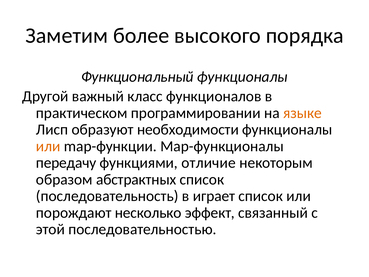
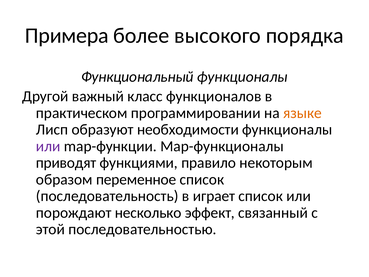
Заметим: Заметим -> Примера (67, 36)
или colour: orange -> purple (48, 146)
передачу: передачу -> приводят (66, 163)
отличие: отличие -> правило (209, 163)
абстрактных: абстрактных -> переменное (136, 179)
